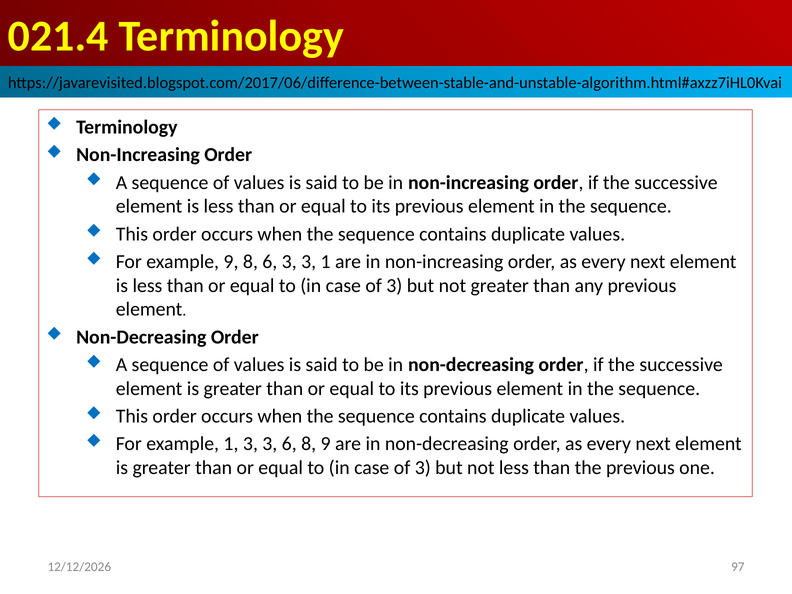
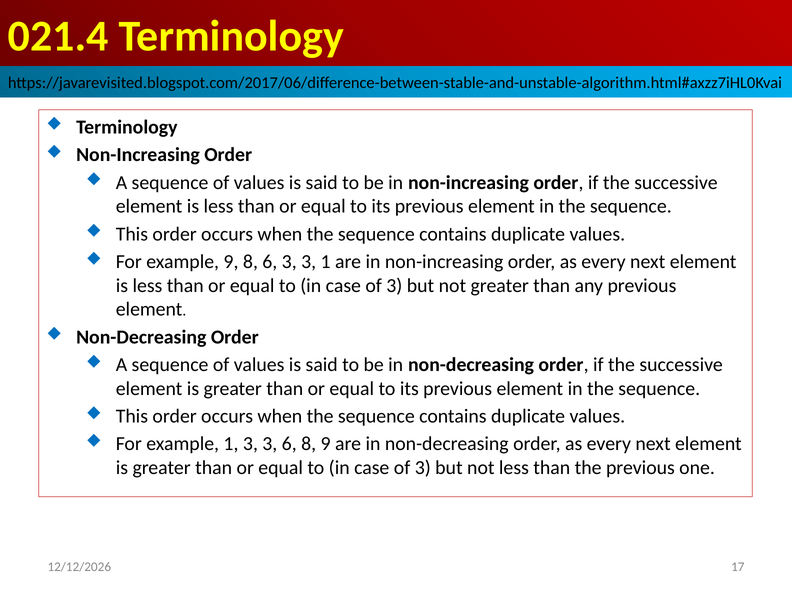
97: 97 -> 17 (738, 567)
